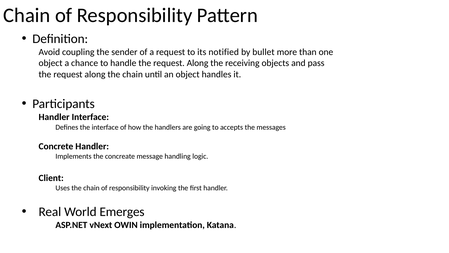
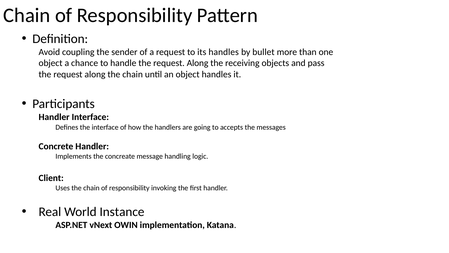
its notified: notified -> handles (224, 52)
Emerges: Emerges -> Instance (122, 212)
